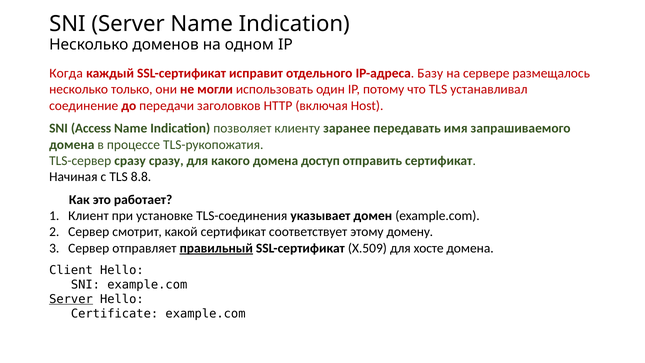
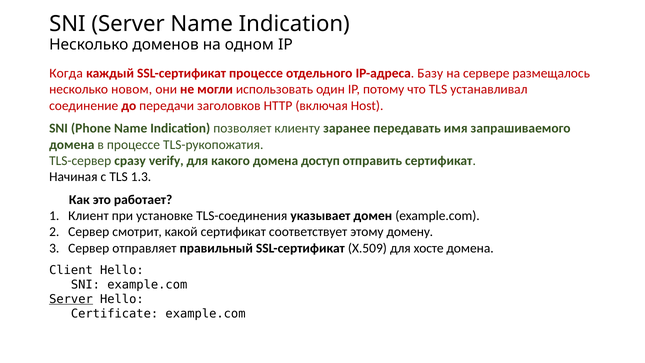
SSL-сертификат исправит: исправит -> процессе (256, 73)
только: только -> новом (132, 89)
Access: Access -> Phone (91, 128)
сразу сразу: сразу -> verify (166, 161)
8.8: 8.8 -> 1.3 (141, 177)
правильный underline: present -> none (216, 248)
